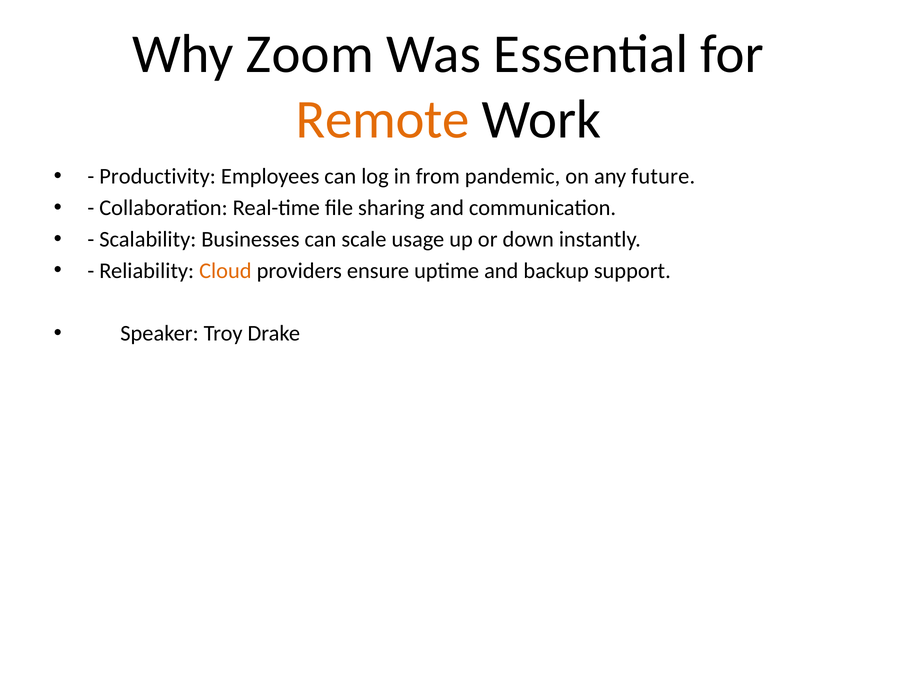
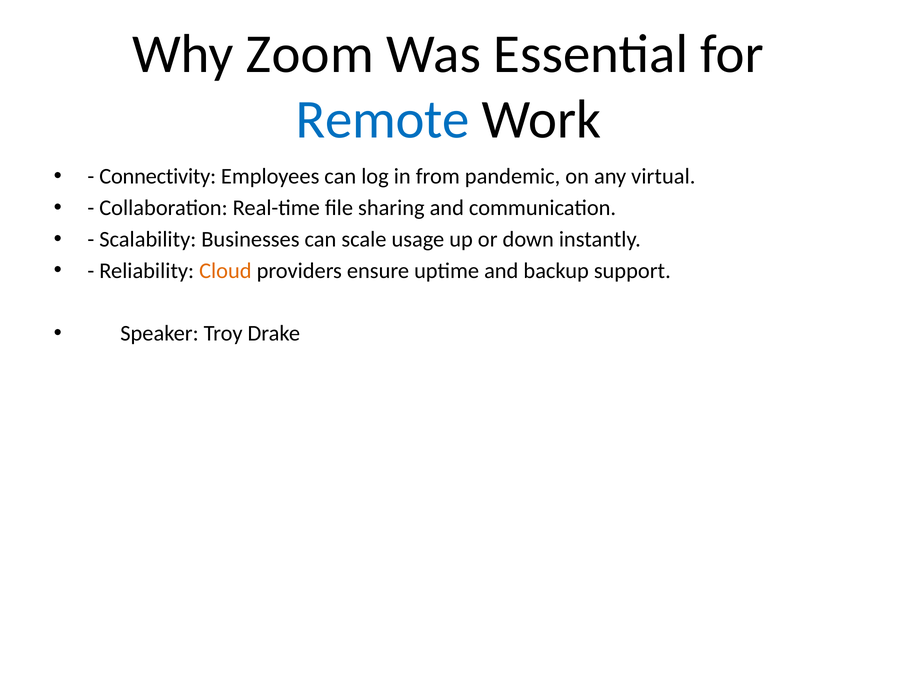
Remote colour: orange -> blue (383, 120)
Productivity: Productivity -> Connectivity (158, 176)
future: future -> virtual (663, 176)
